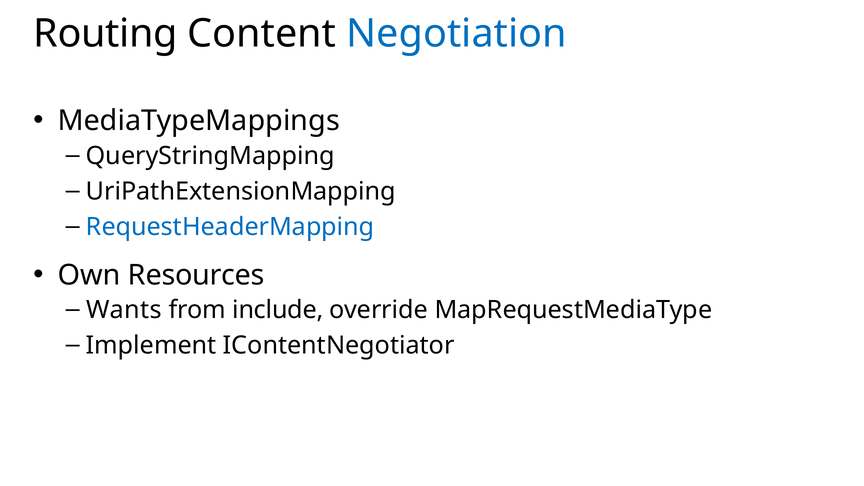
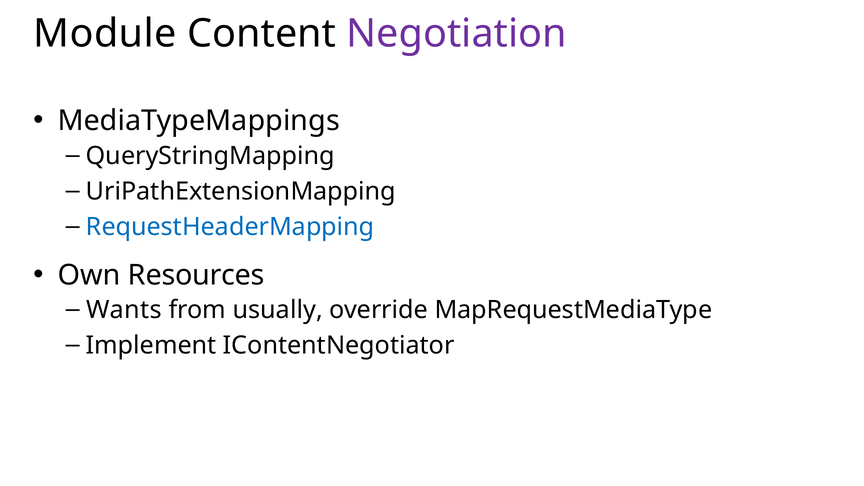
Routing: Routing -> Module (105, 33)
Negotiation colour: blue -> purple (457, 33)
include: include -> usually (278, 310)
